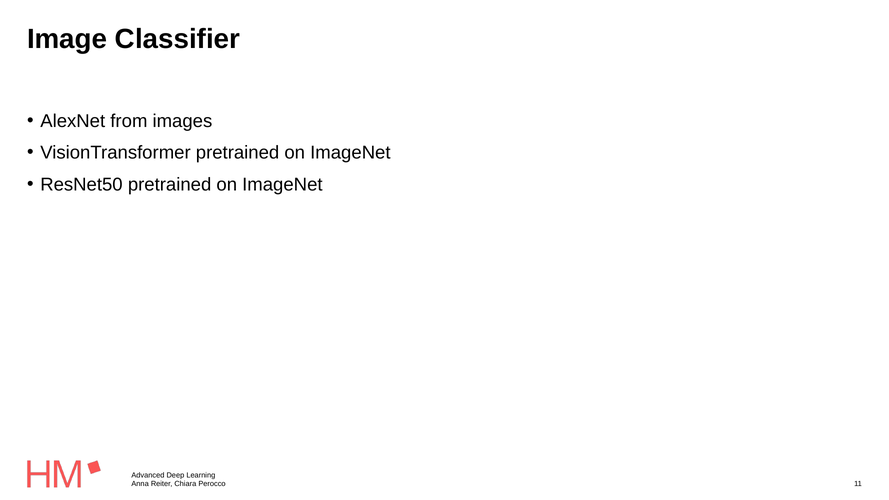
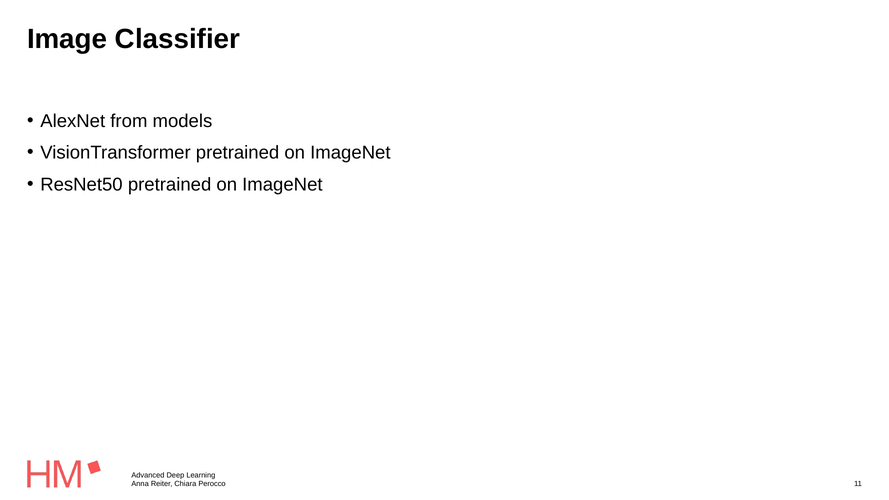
images: images -> models (182, 121)
